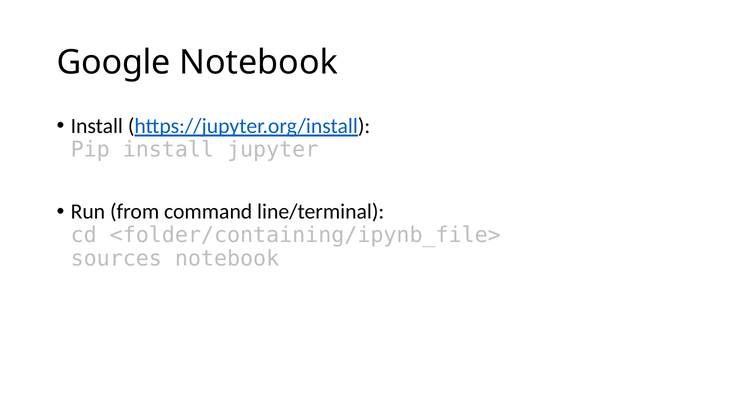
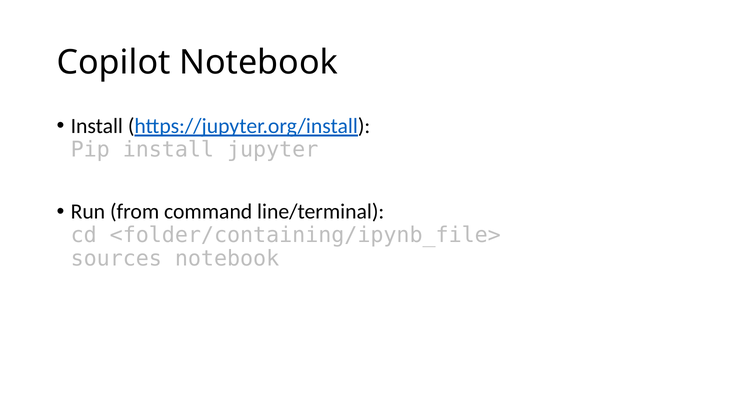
Google: Google -> Copilot (114, 62)
